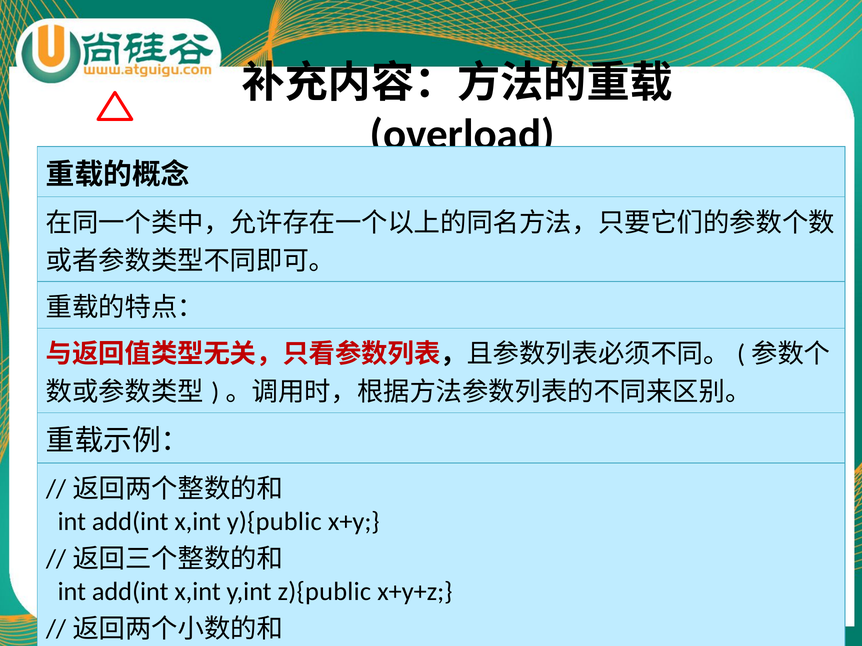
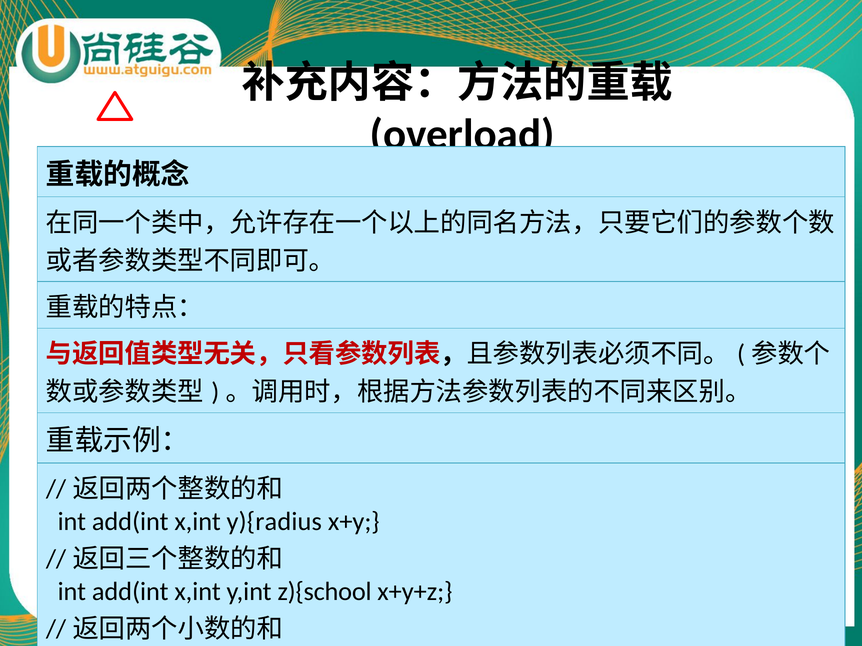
y){public: y){public -> y){radius (274, 522)
z){public: z){public -> z){school (325, 592)
